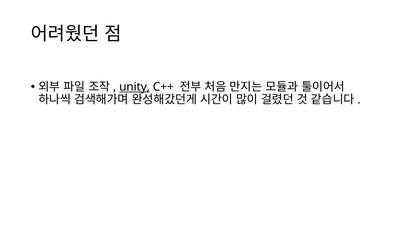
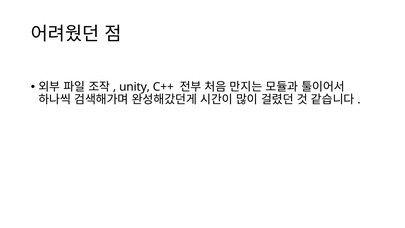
unity underline: present -> none (135, 87)
